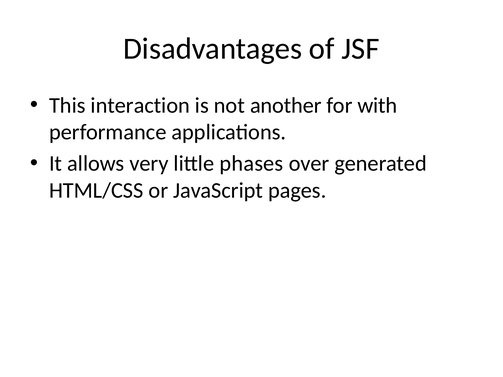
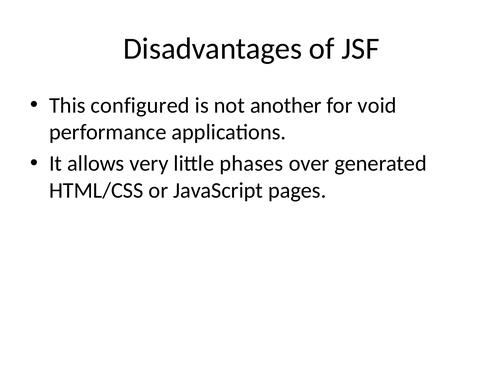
interaction: interaction -> configured (140, 106)
with: with -> void (377, 106)
